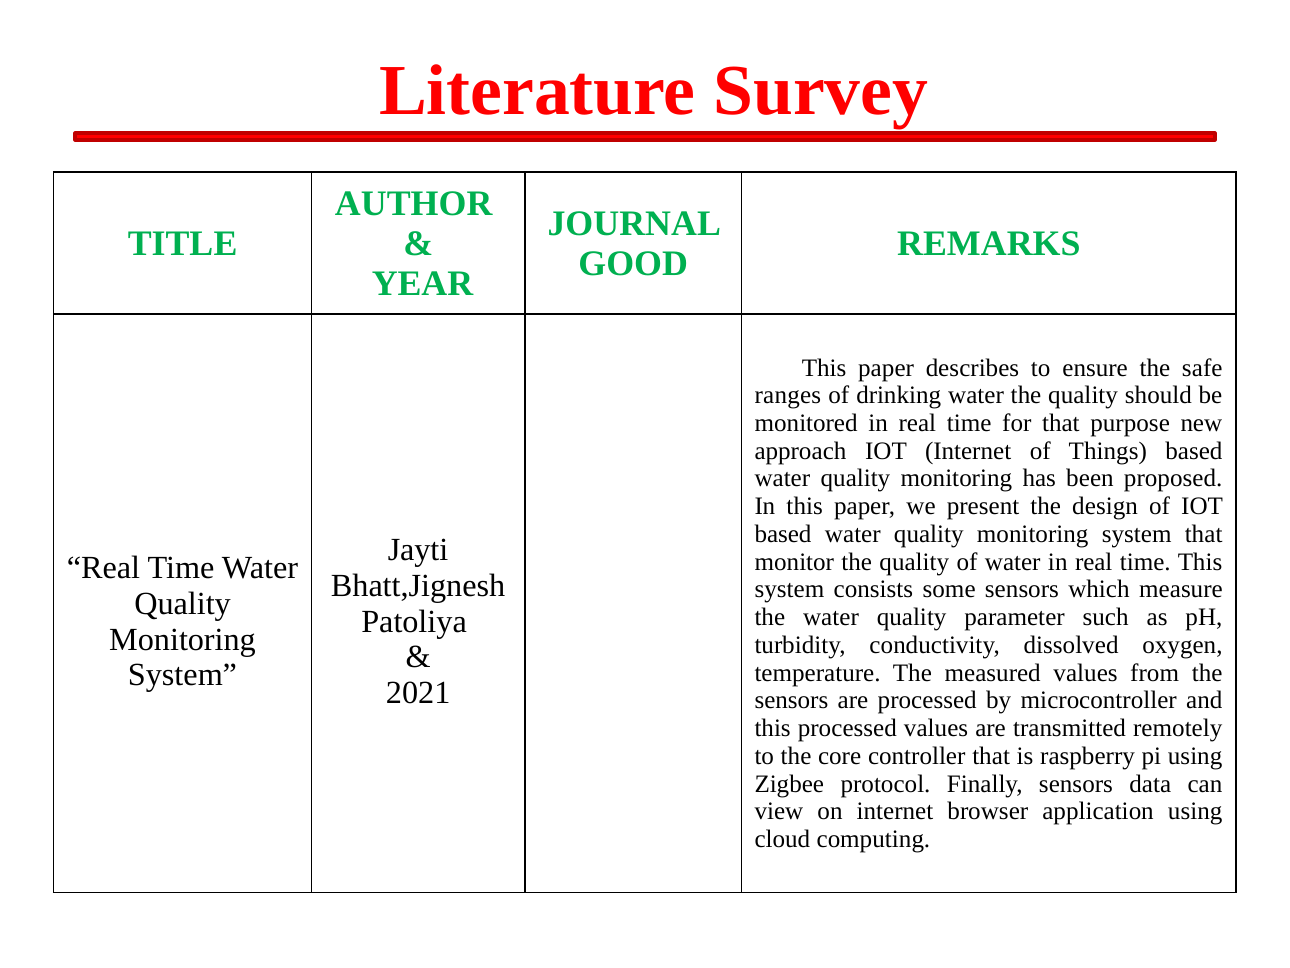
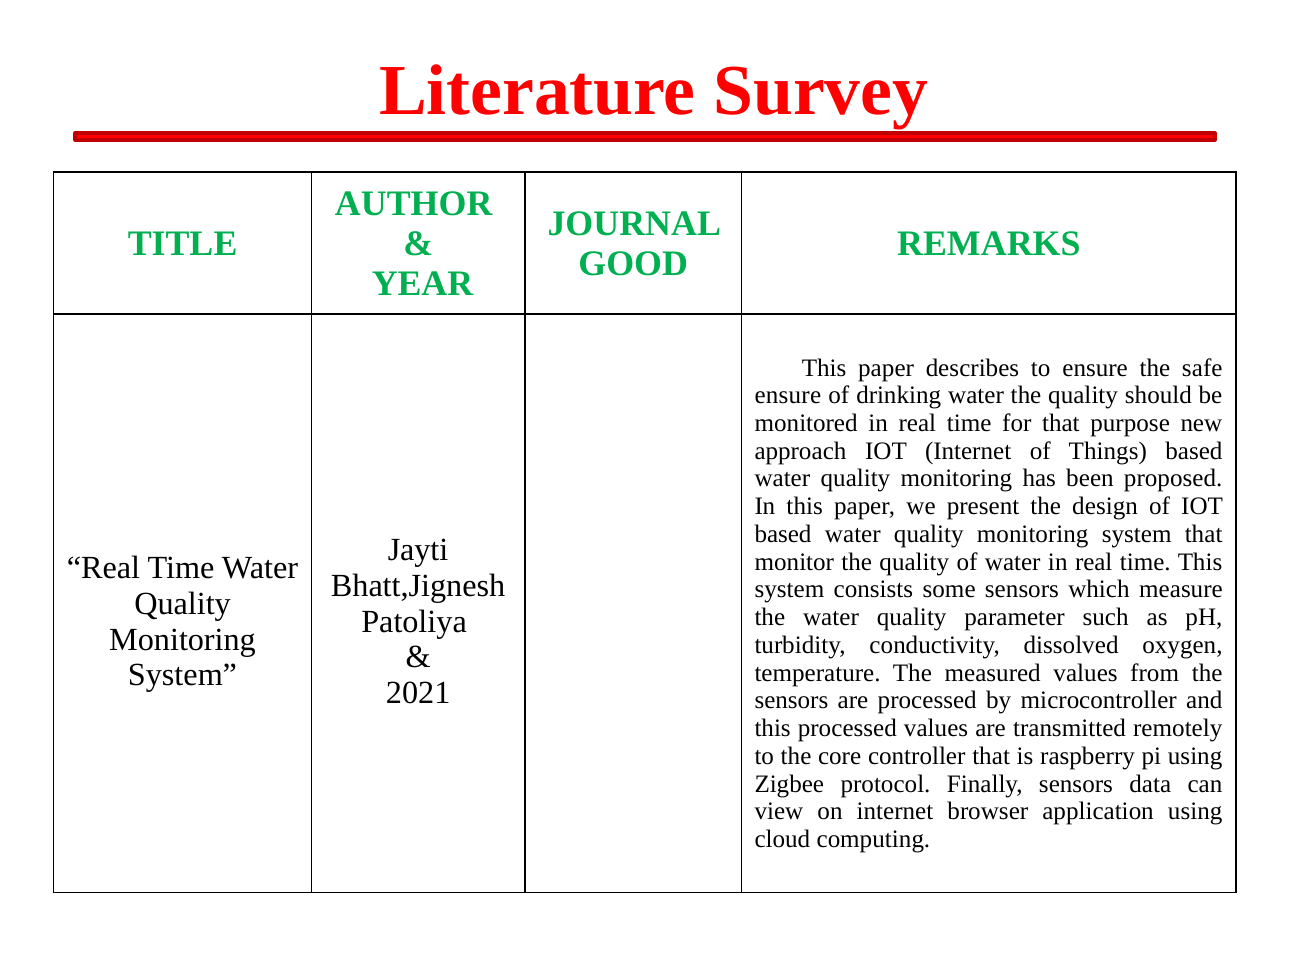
ranges: ranges -> ensure (788, 395)
